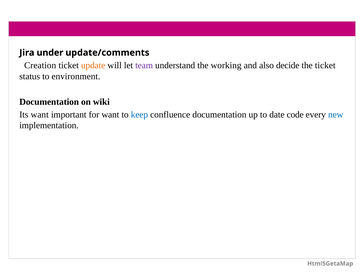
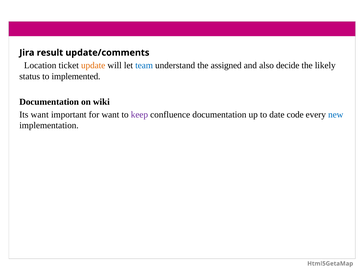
under: under -> result (50, 53)
Creation: Creation -> Location (40, 65)
team colour: purple -> blue (144, 65)
working: working -> assigned (226, 65)
the ticket: ticket -> likely (325, 65)
environment: environment -> implemented (76, 76)
keep colour: blue -> purple (139, 115)
